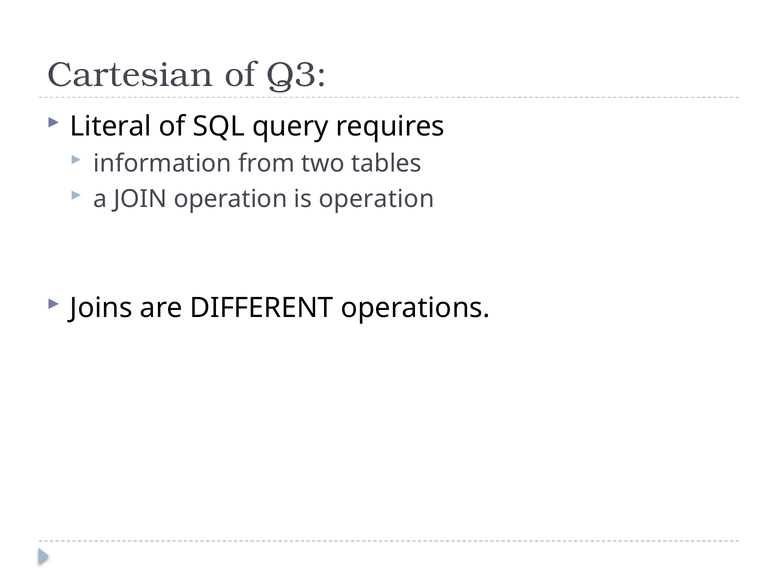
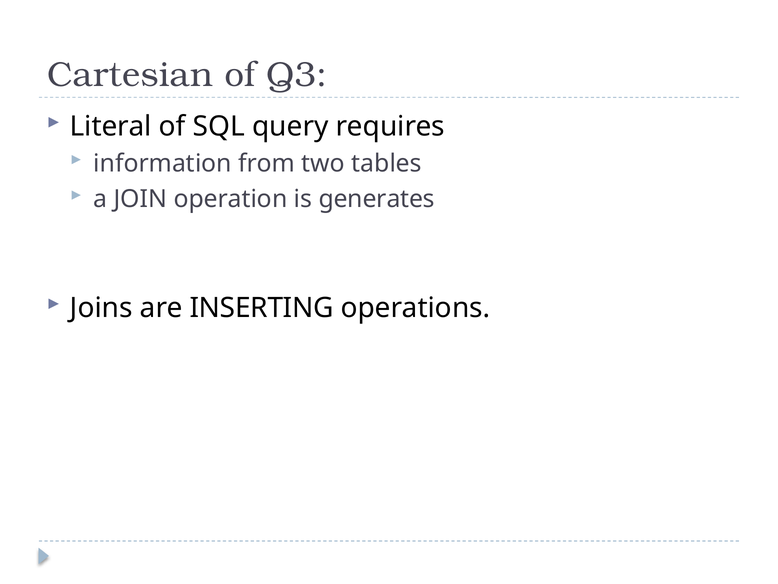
is operation: operation -> generates (377, 199)
DIFFERENT: DIFFERENT -> INSERTING (262, 308)
